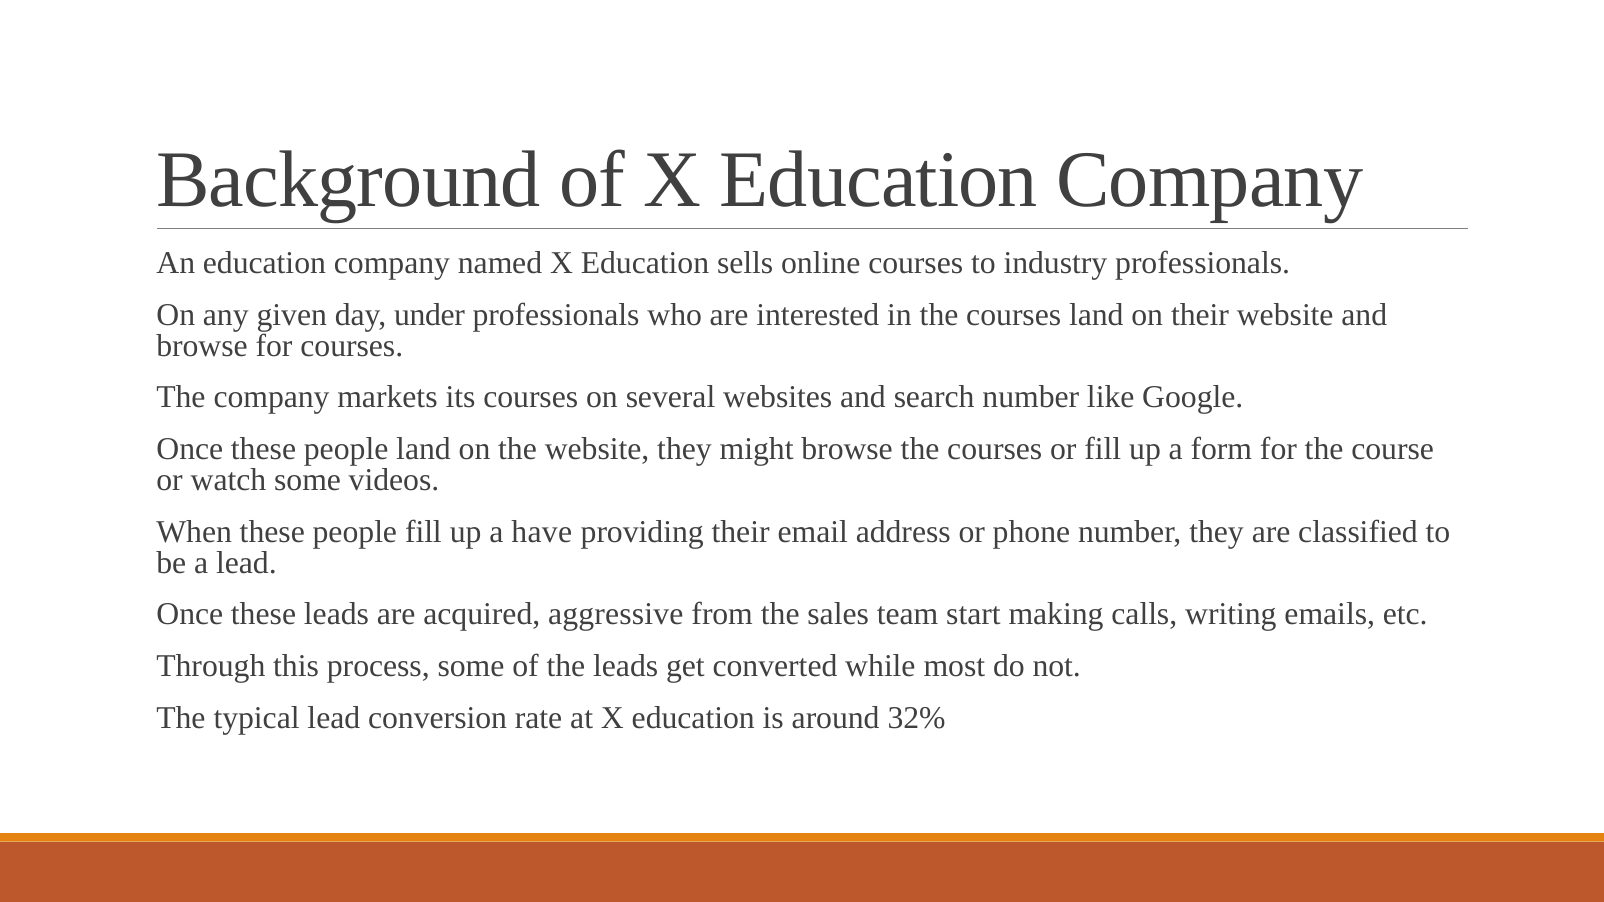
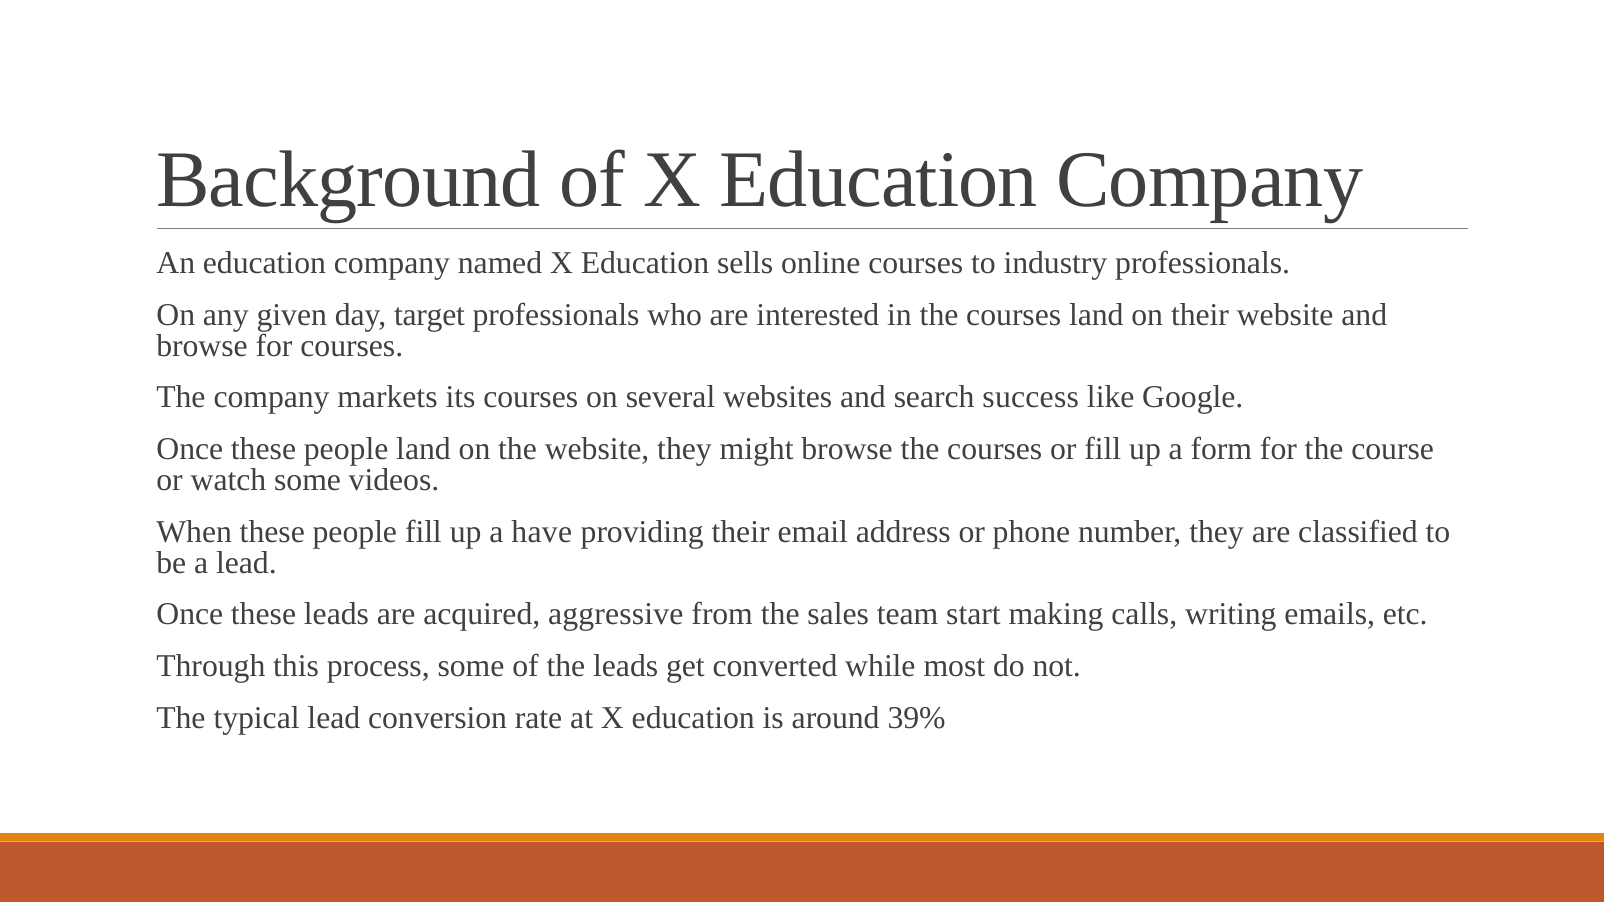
under: under -> target (430, 315)
search number: number -> success (1031, 398)
32%: 32% -> 39% (917, 718)
